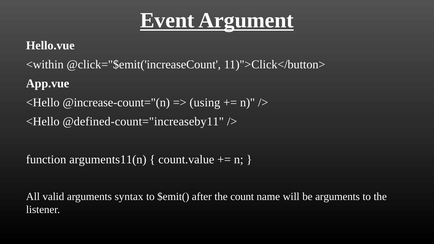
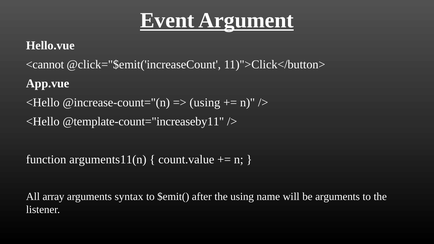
<within: <within -> <cannot (45, 65)
@defined-count="increaseby11: @defined-count="increaseby11 -> @template-count="increaseby11 (143, 122)
valid: valid -> array (53, 197)
the count: count -> using (242, 197)
